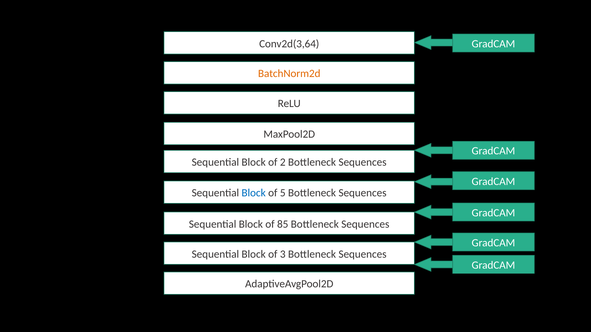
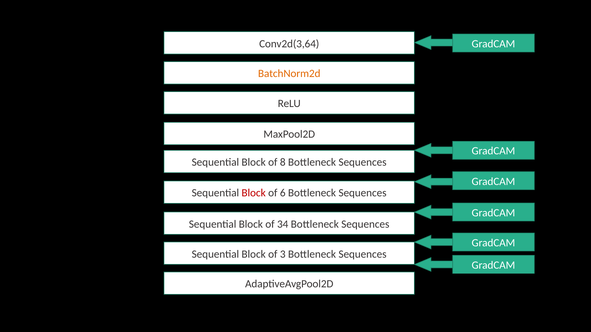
2: 2 -> 8 (283, 162)
Block colour: blue -> red (254, 193)
5: 5 -> 6 (283, 193)
85: 85 -> 34 (283, 224)
